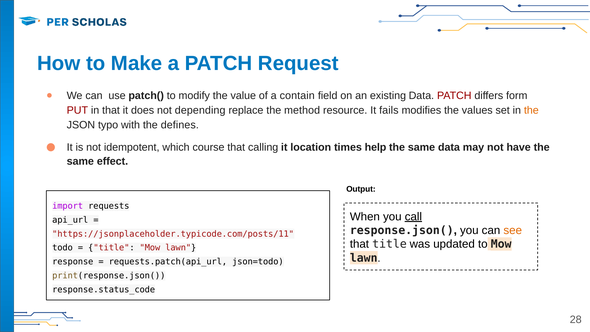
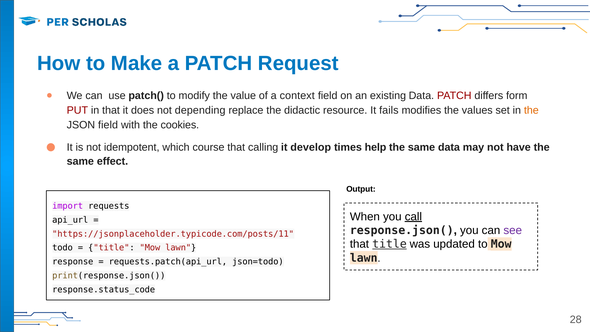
contain: contain -> context (297, 95)
method: method -> didactic (302, 110)
JSON typo: typo -> field (108, 125)
defines: defines -> cookies (180, 125)
location: location -> develop (311, 147)
see colour: orange -> purple (513, 230)
title underline: none -> present (389, 244)
